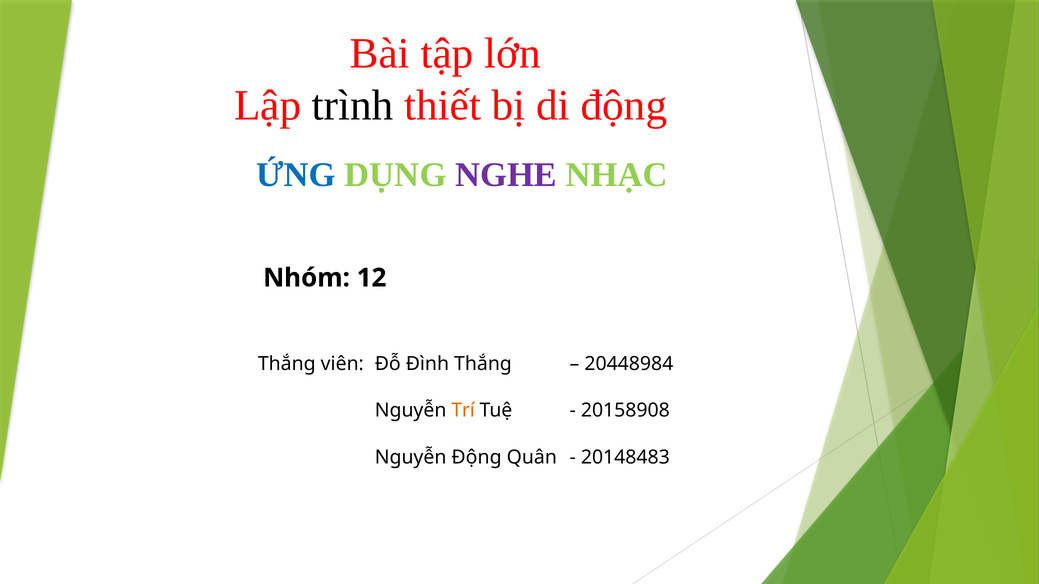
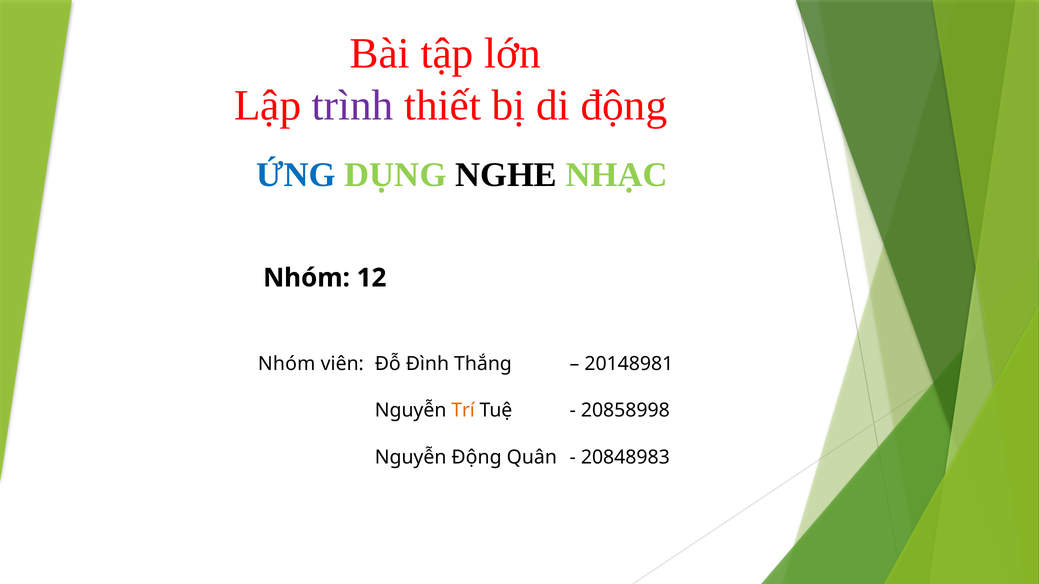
trình colour: black -> purple (353, 105)
NGHE colour: purple -> black (506, 175)
Thắng: Thắng -> Nhóm (287, 364)
20448984: 20448984 -> 20148981 (629, 364)
20158908: 20158908 -> 20858998 (625, 411)
20148483: 20148483 -> 20848983 (625, 458)
